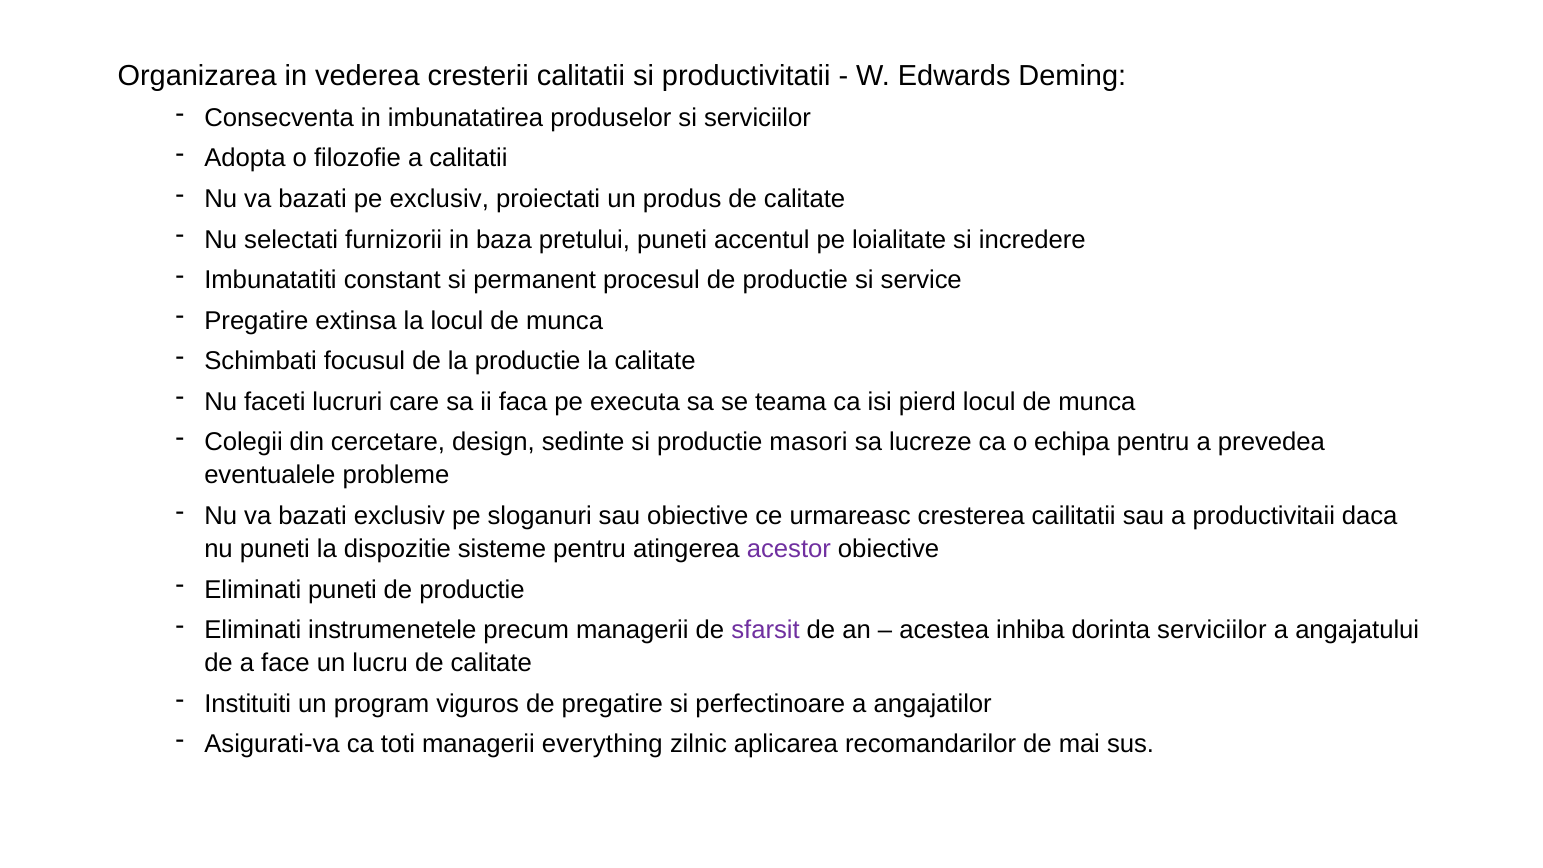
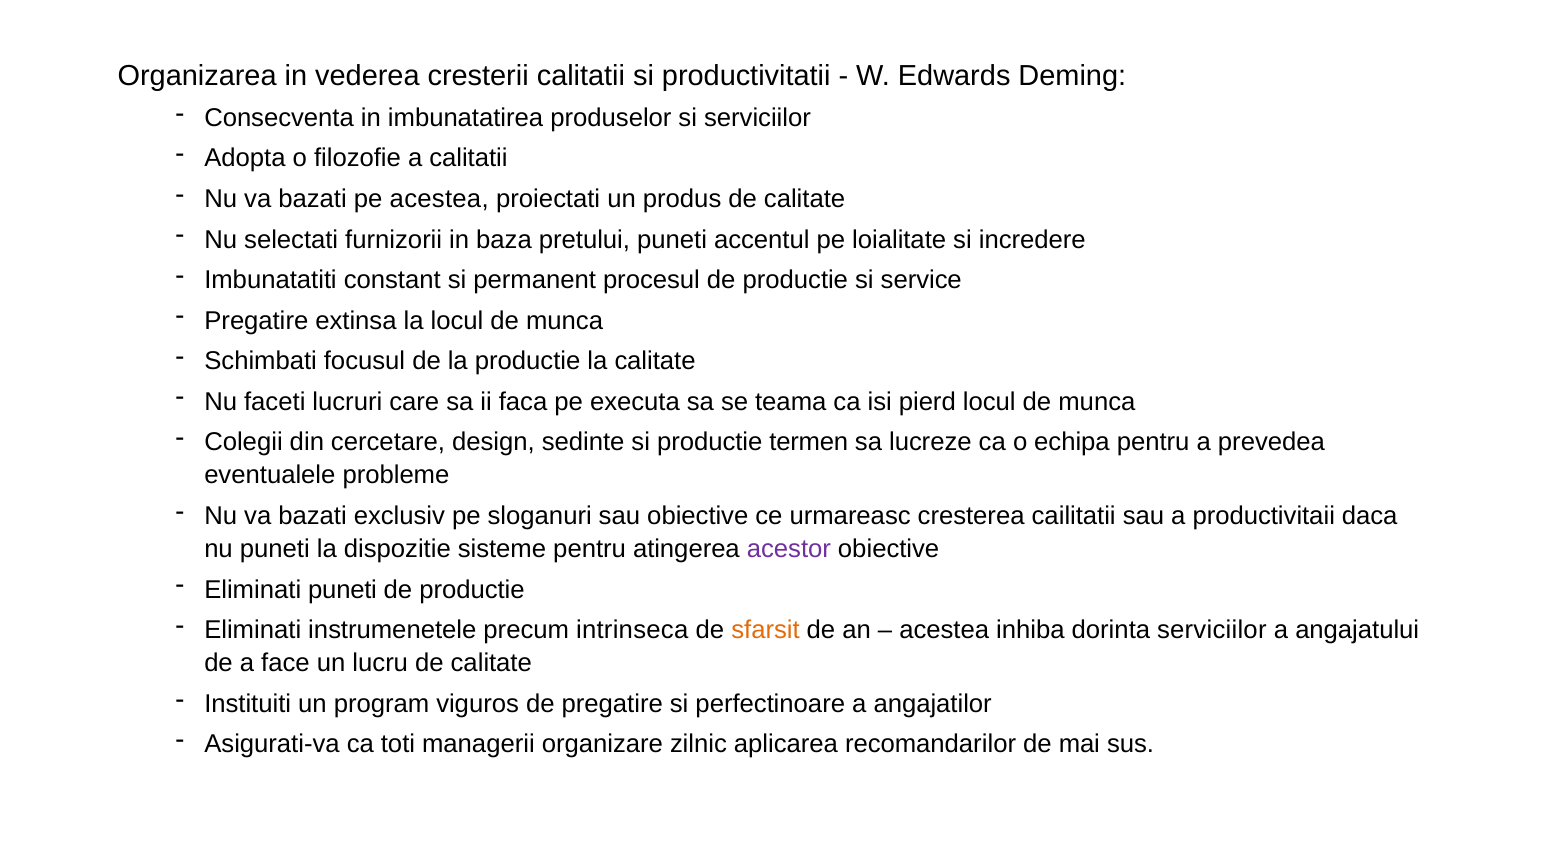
pe exclusiv: exclusiv -> acestea (439, 199)
masori: masori -> termen (809, 442)
precum managerii: managerii -> intrinseca (632, 630)
sfarsit colour: purple -> orange (766, 630)
everything: everything -> organizare (602, 744)
